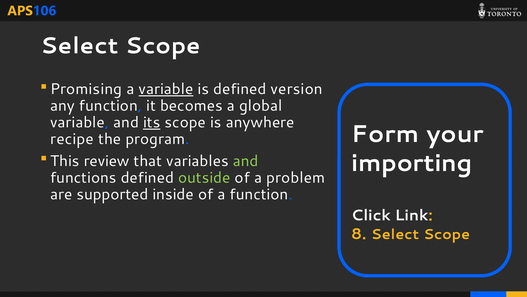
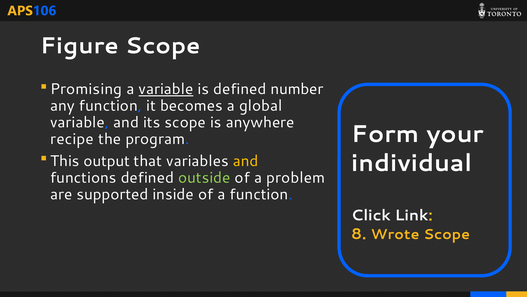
Select: Select -> Figure (79, 46)
version: version -> number (297, 89)
its underline: present -> none (152, 122)
review: review -> output (107, 161)
and colour: light green -> yellow (246, 161)
importing: importing -> individual (412, 163)
8 Select: Select -> Wrote (395, 234)
